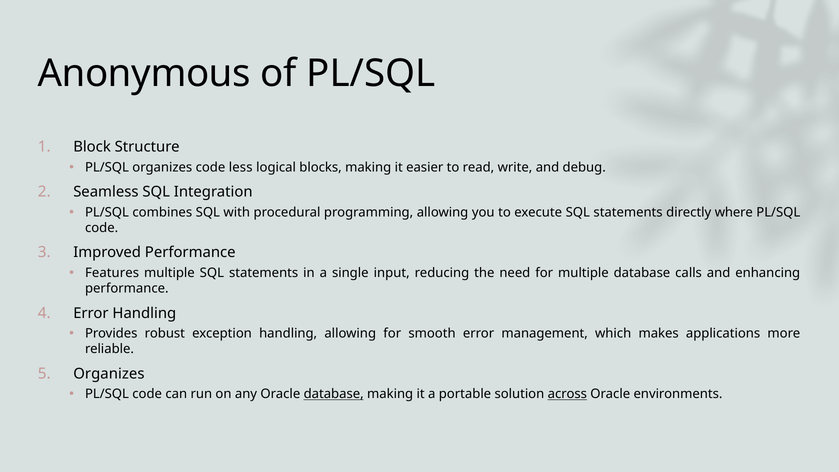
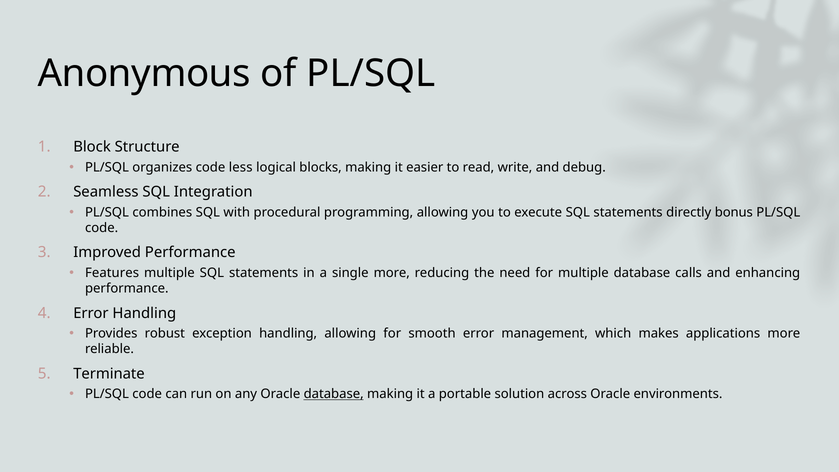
where: where -> bonus (734, 212)
single input: input -> more (392, 273)
Organizes: Organizes -> Terminate (109, 374)
across underline: present -> none (567, 394)
